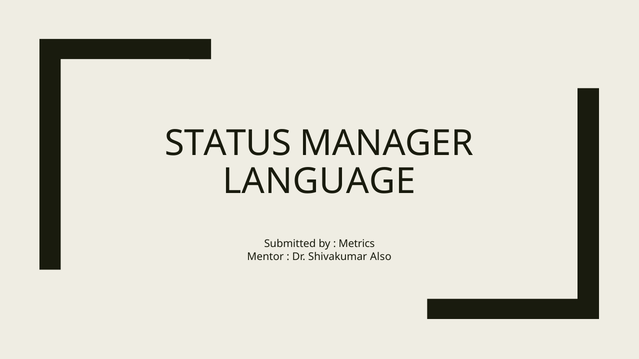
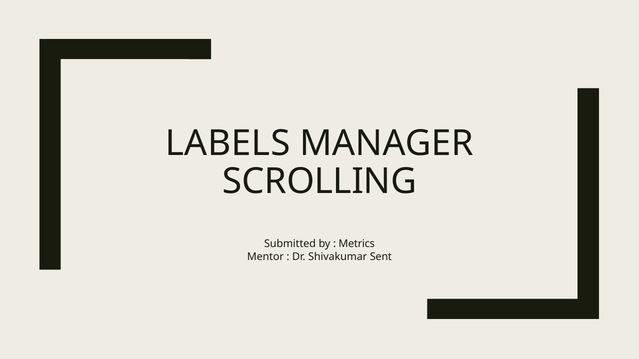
STATUS: STATUS -> LABELS (228, 143)
LANGUAGE: LANGUAGE -> SCROLLING (320, 182)
Also: Also -> Sent (381, 257)
